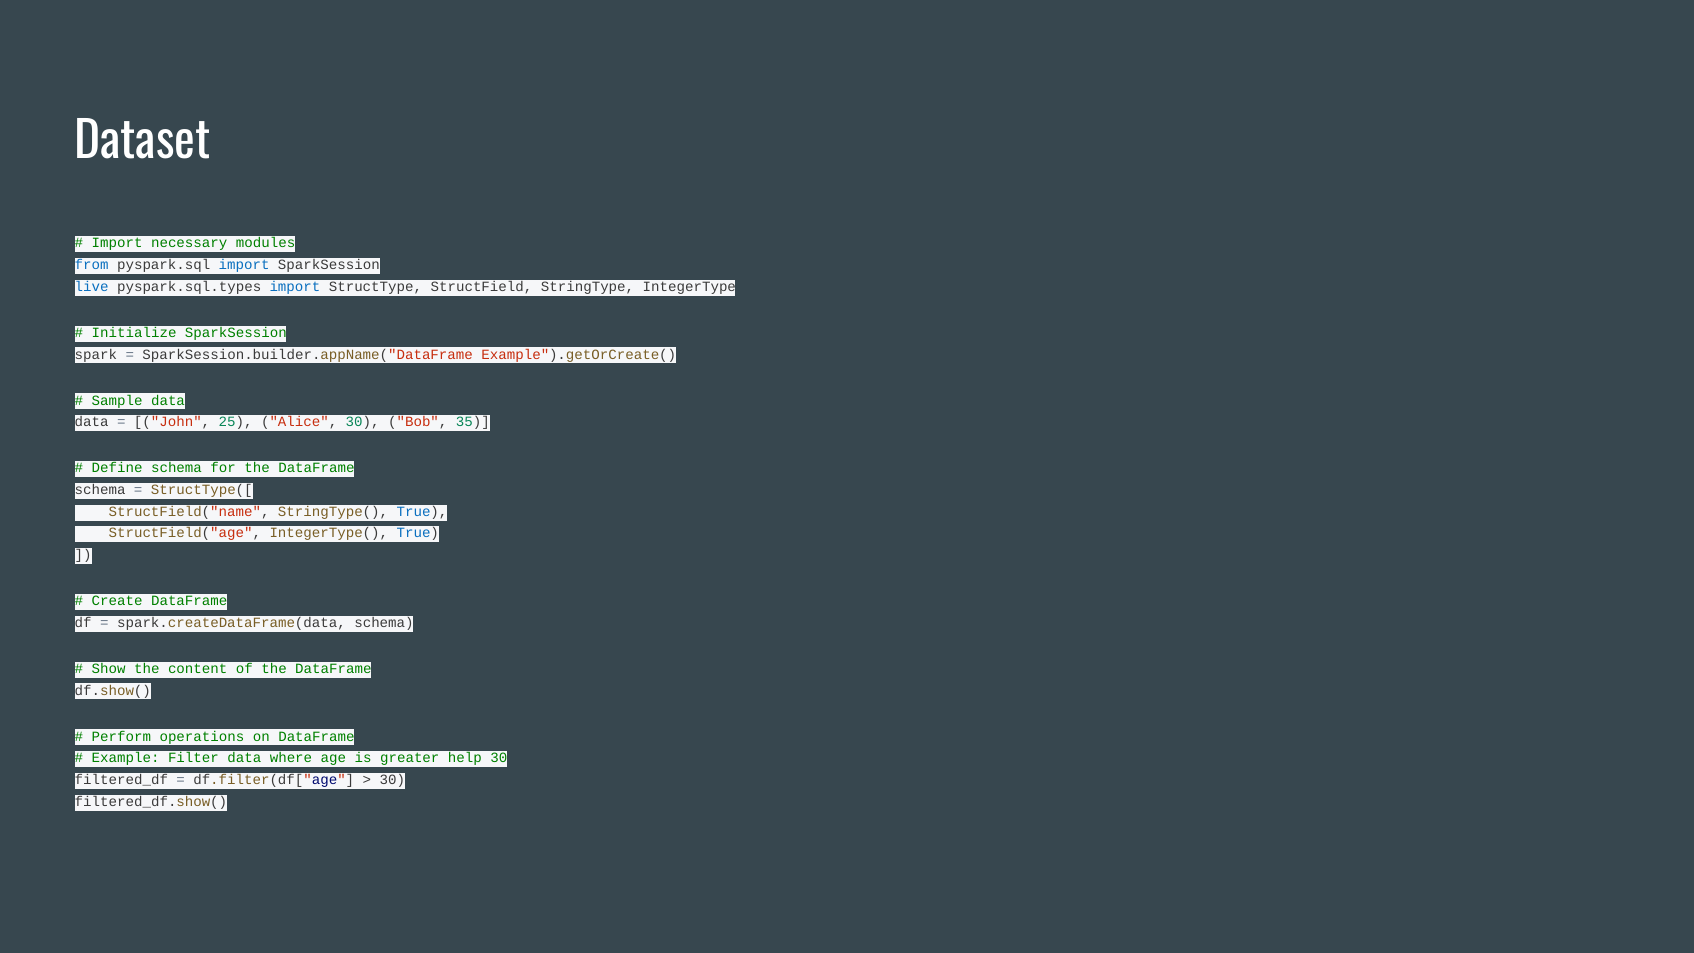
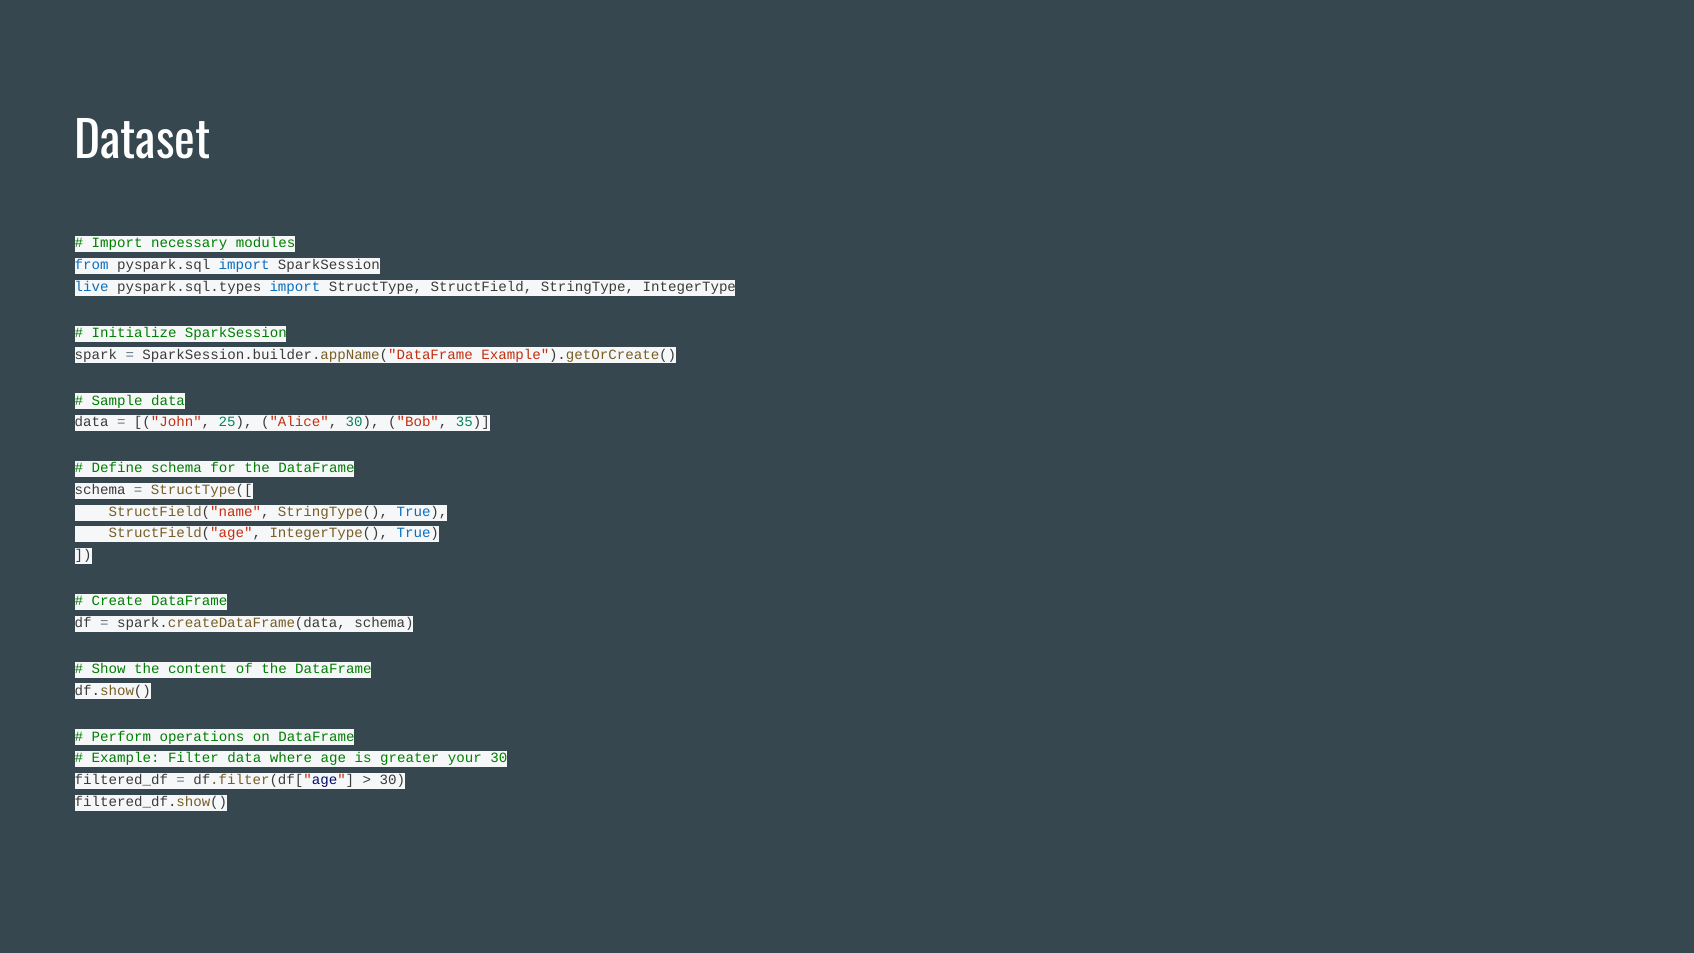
help: help -> your (465, 758)
